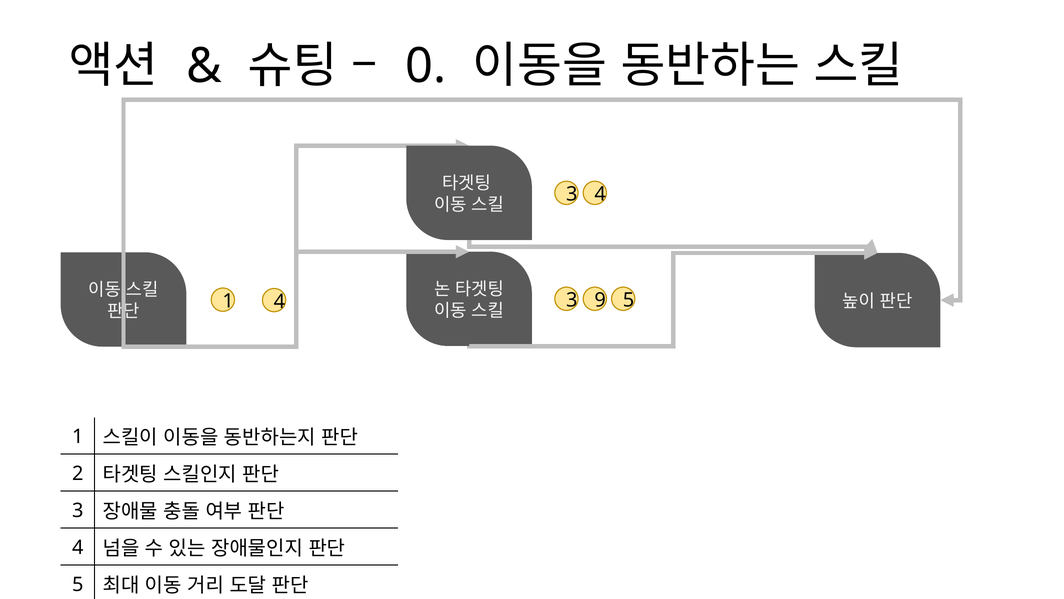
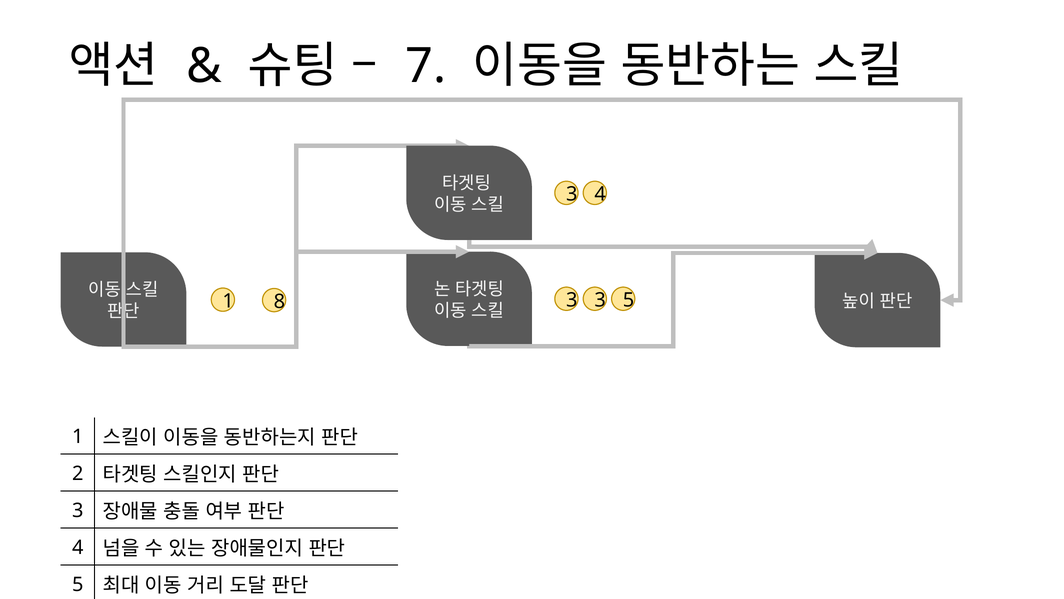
0: 0 -> 7 (426, 66)
9: 9 -> 3 (600, 300)
1 4: 4 -> 8 (279, 301)
